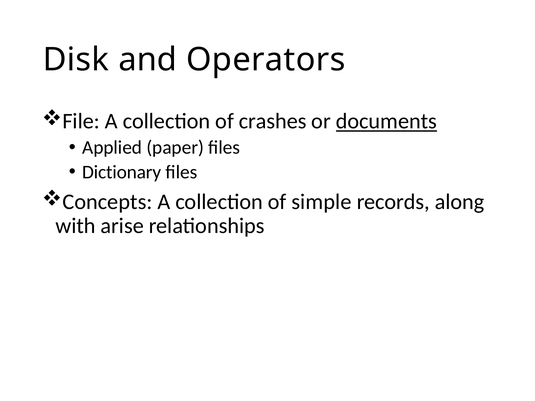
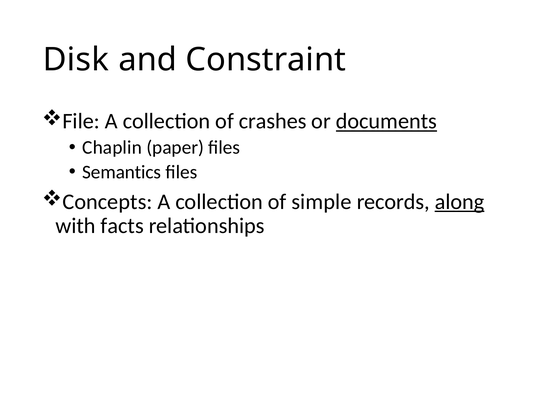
Operators: Operators -> Constraint (266, 60)
Applied: Applied -> Chaplin (112, 148)
Dictionary: Dictionary -> Semantics (122, 172)
along underline: none -> present (460, 202)
arise: arise -> facts (122, 226)
